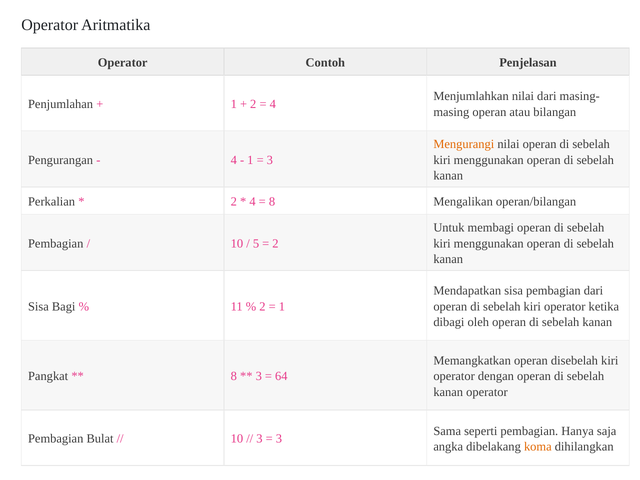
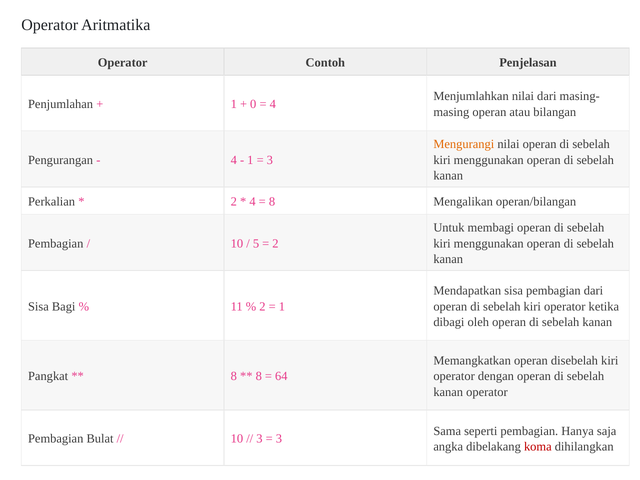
2: 2 -> 0 (253, 104)
3: 3 -> 8 (259, 376)
koma colour: orange -> red (538, 447)
